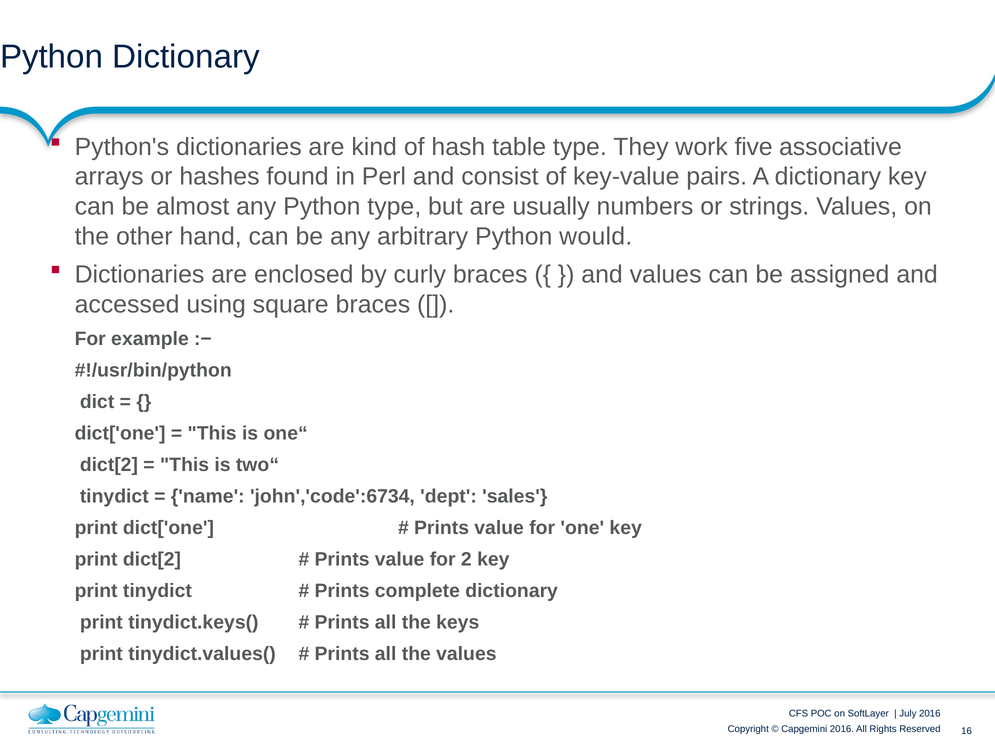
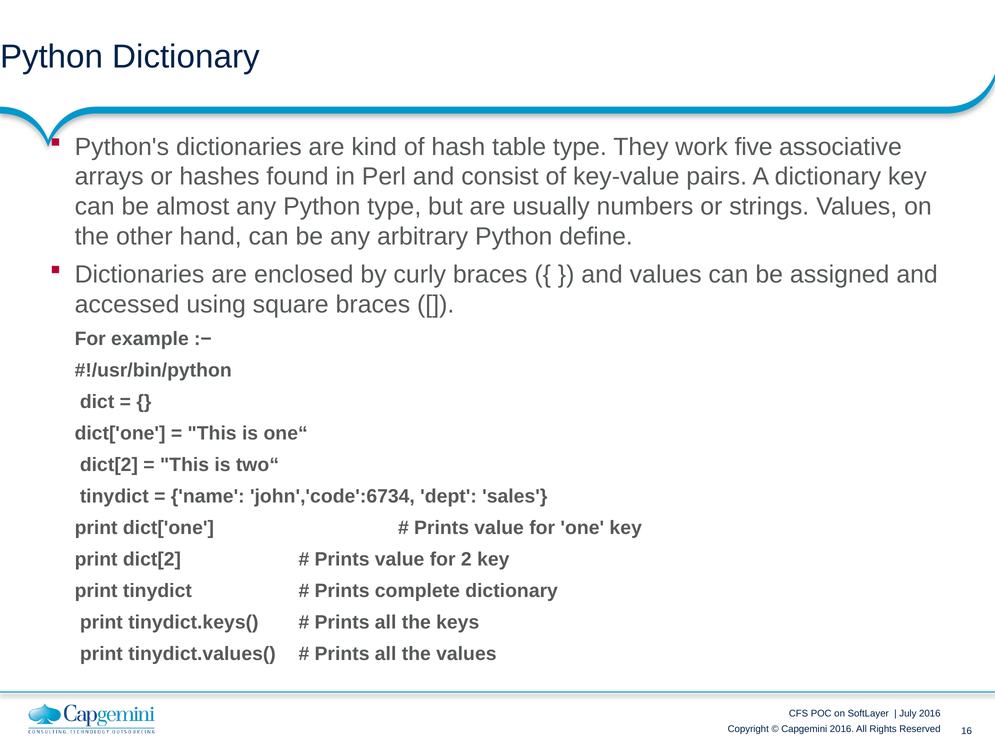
would: would -> define (596, 237)
